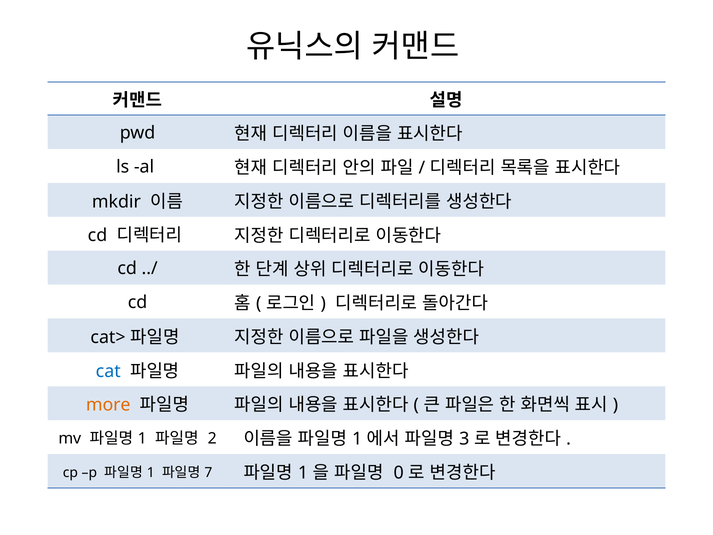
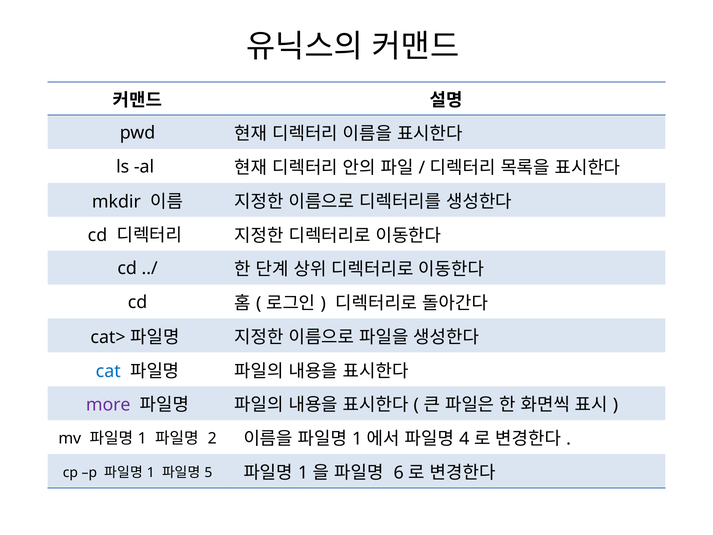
more colour: orange -> purple (108, 405)
3: 3 -> 4 (464, 439)
7: 7 -> 5 (208, 472)
0: 0 -> 6 (399, 473)
